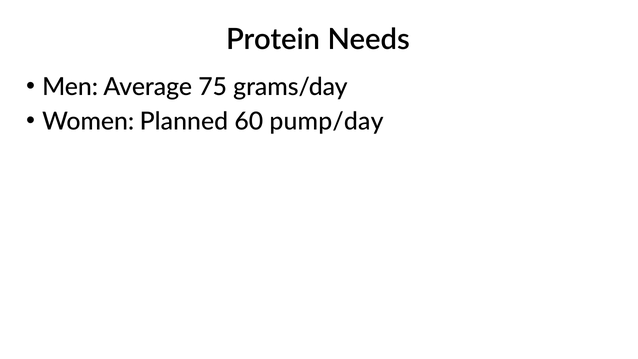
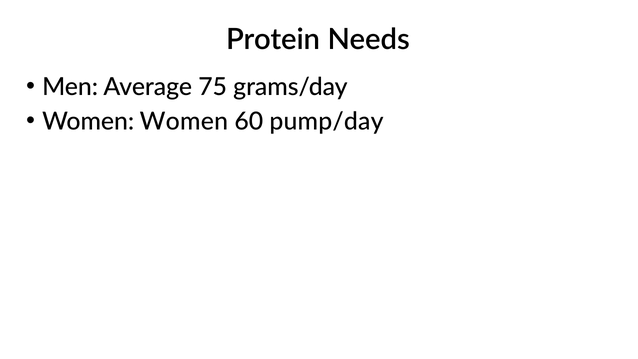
Women Planned: Planned -> Women (184, 122)
